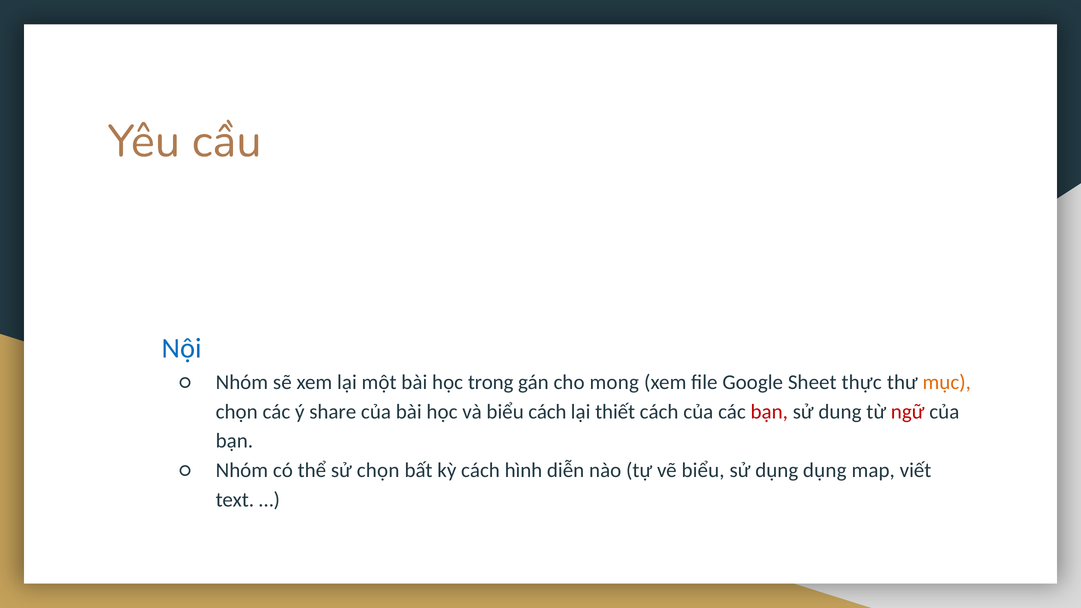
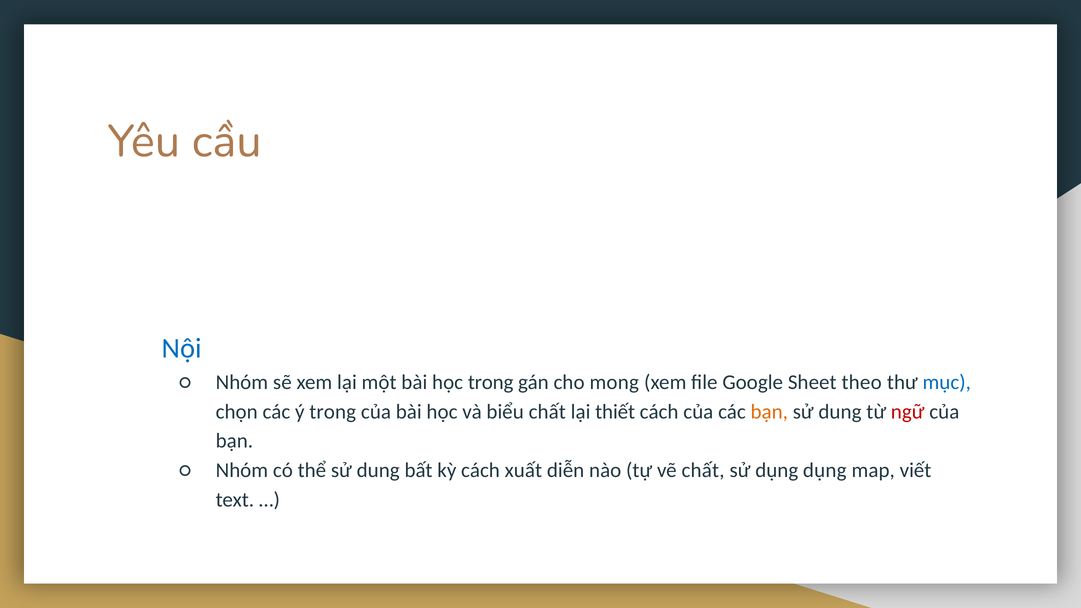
Sheet thực: thực -> theo (862, 382)
mục colour: orange -> blue (947, 382)
ý share: share -> trong (333, 412)
biểu cách: cách -> chất (547, 412)
bạn colour: red -> orange (769, 412)
thể sử chọn: chọn -> dung (378, 471)
hình: hình -> xuất (523, 471)
vẽ biểu: biểu -> chất (703, 471)
